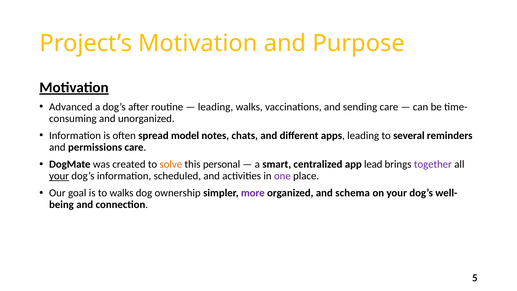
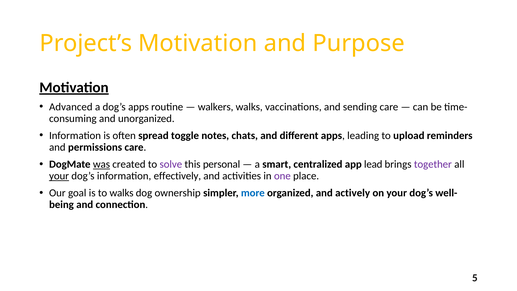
dog’s after: after -> apps (138, 107)
leading: leading -> walkers (216, 107)
model: model -> toggle (185, 135)
several: several -> upload (409, 135)
was underline: none -> present (101, 164)
solve colour: orange -> purple (171, 164)
scheduled: scheduled -> effectively (177, 176)
more colour: purple -> blue (253, 193)
schema: schema -> actively (353, 193)
